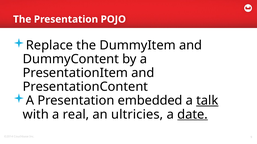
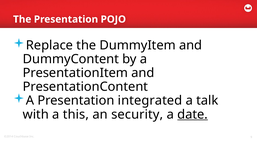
embedded: embedded -> integrated (150, 101)
talk underline: present -> none (207, 101)
real: real -> this (76, 115)
ultricies: ultricies -> security (137, 115)
